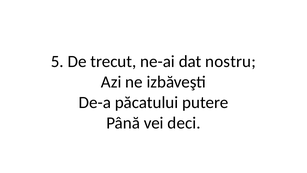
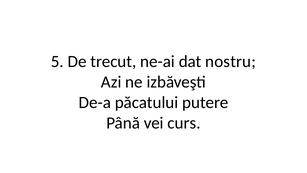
deci: deci -> curs (184, 123)
